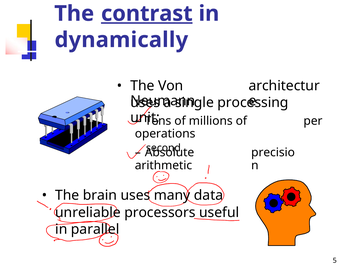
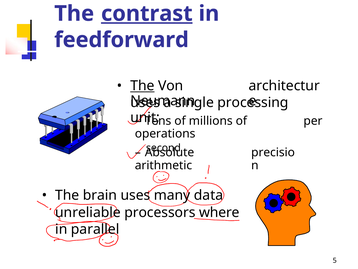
dynamically: dynamically -> feedforward (122, 40)
The underline: none -> present (142, 86)
useful: useful -> where (219, 212)
